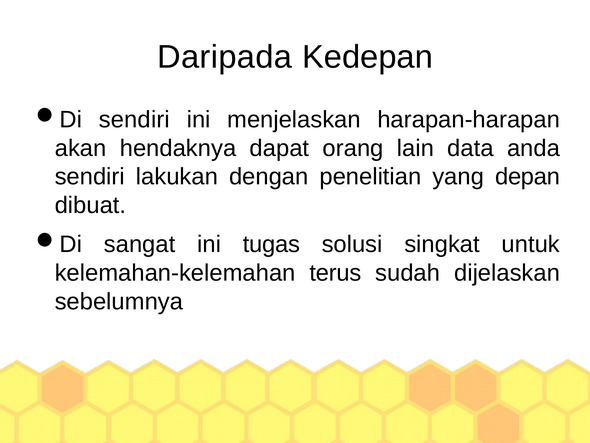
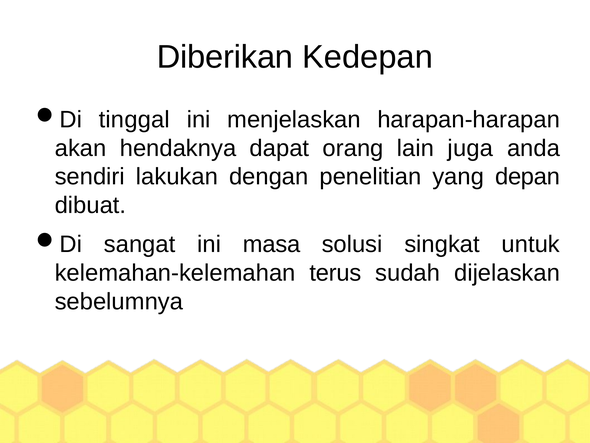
Daripada: Daripada -> Diberikan (225, 57)
sendiri: sendiri -> tinggal (134, 119)
data: data -> juga (470, 148)
tugas: tugas -> masa (272, 244)
